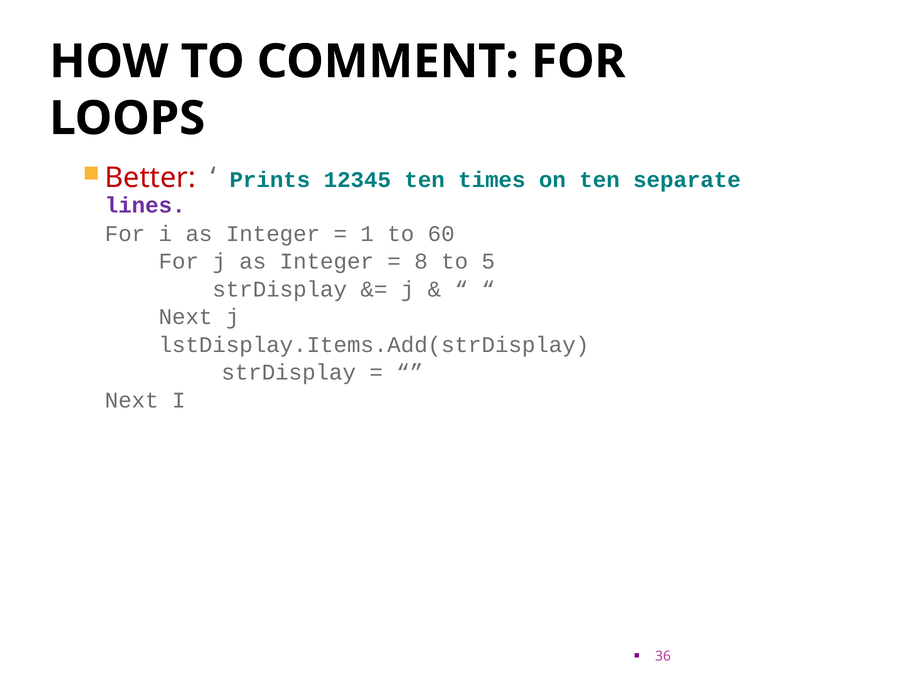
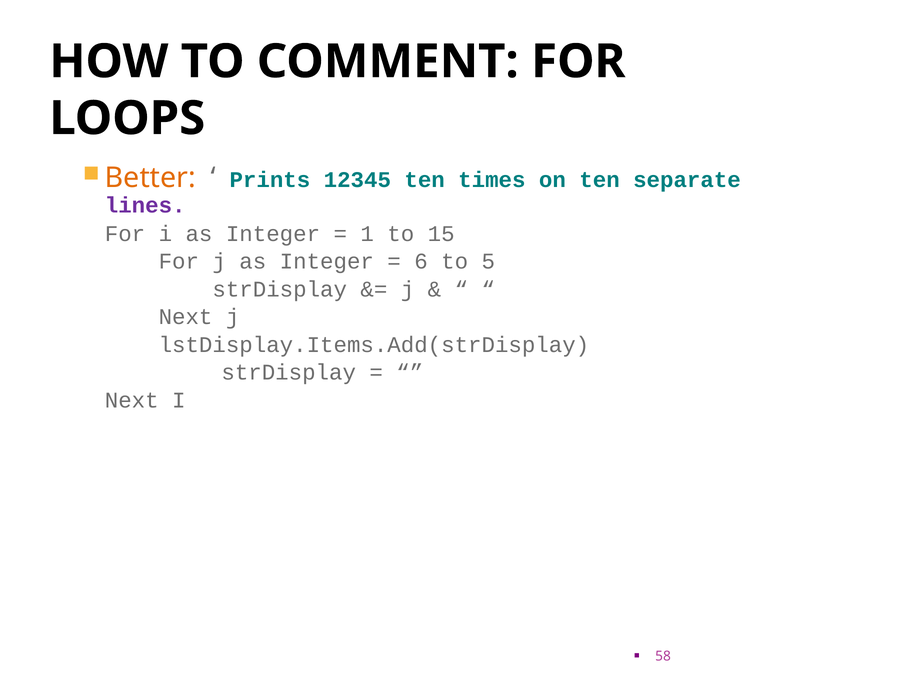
Better colour: red -> orange (150, 178)
60: 60 -> 15 (441, 234)
8: 8 -> 6 (421, 261)
36: 36 -> 58 (663, 656)
